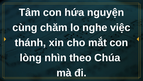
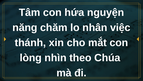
cùng: cùng -> năng (25, 27)
nghe: nghe -> nhân (95, 27)
